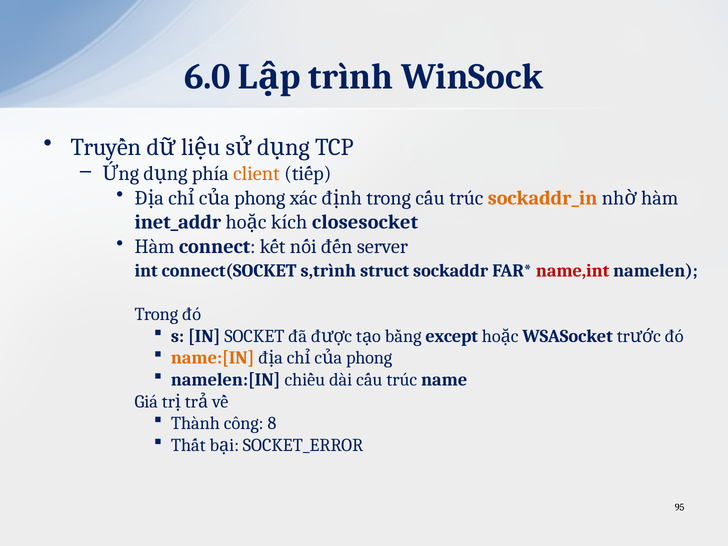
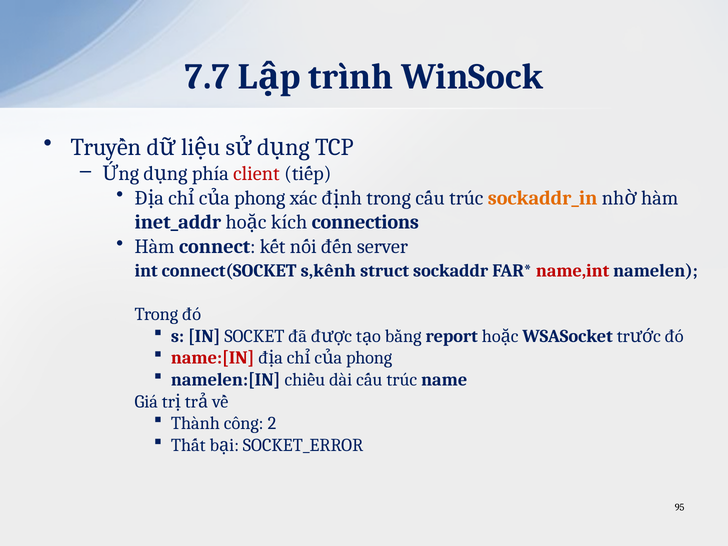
6.0: 6.0 -> 7.7 (207, 77)
client colour: orange -> red (256, 174)
closesocket: closesocket -> connections (365, 222)
s,trình: s,trình -> s,kênh (328, 271)
except: except -> report (452, 336)
name:[IN colour: orange -> red (213, 358)
8: 8 -> 2 (272, 423)
